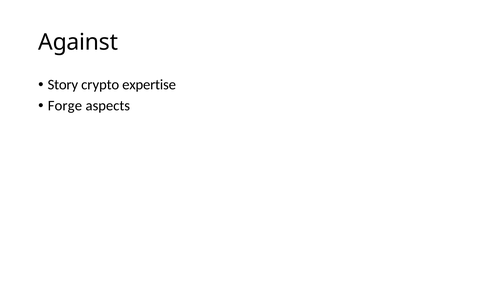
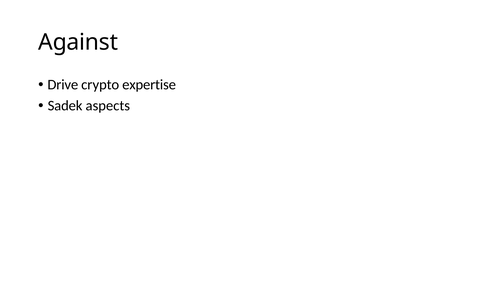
Story: Story -> Drive (63, 85)
Forge: Forge -> Sadek (65, 106)
